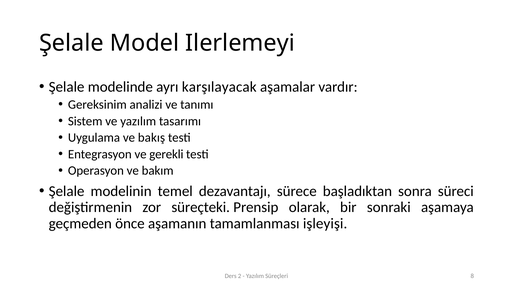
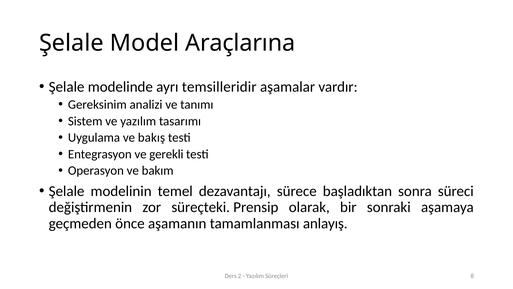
Ilerlemeyi: Ilerlemeyi -> Araçlarına (240, 43)
karşılayacak: karşılayacak -> temsilleridir (219, 87)
işleyişi: işleyişi -> anlayış (325, 223)
